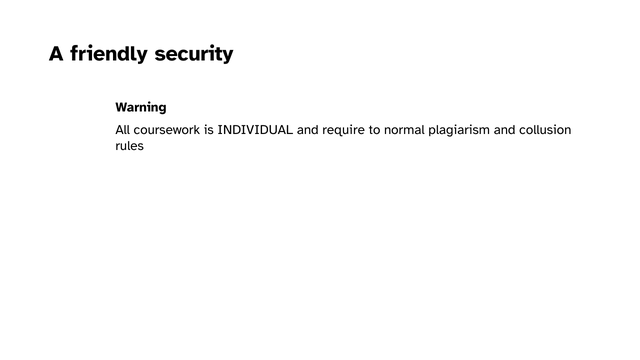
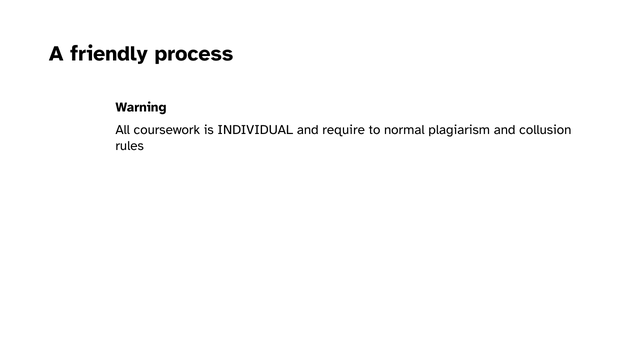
security: security -> process (194, 54)
